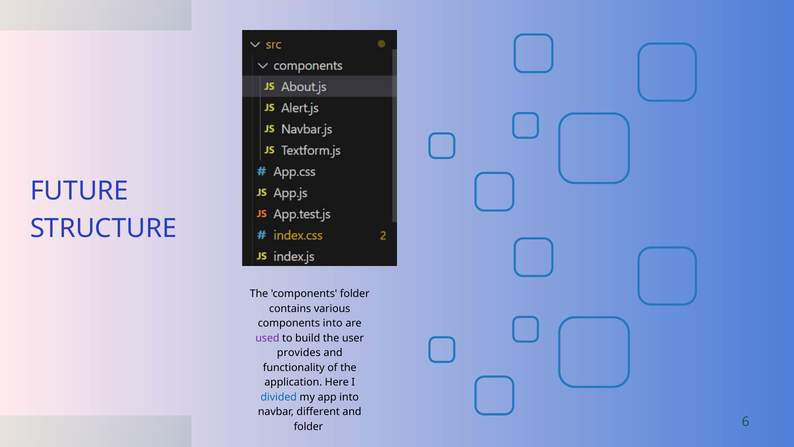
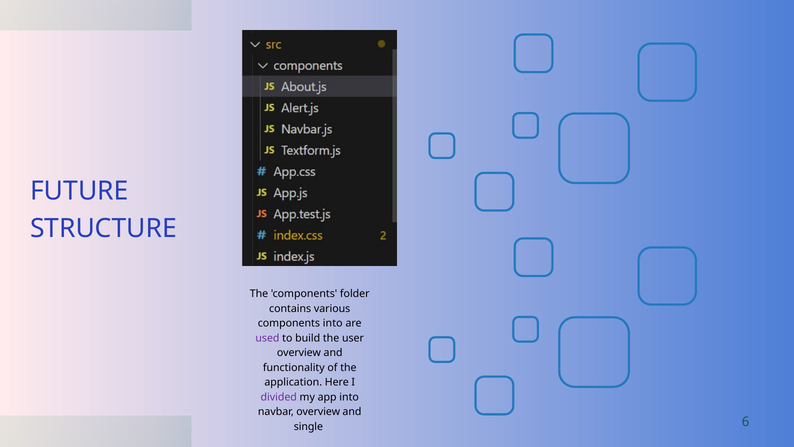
provides: provides -> overview (299, 353)
divided colour: blue -> purple (279, 397)
navbar different: different -> overview (318, 412)
folder: folder -> single (308, 426)
